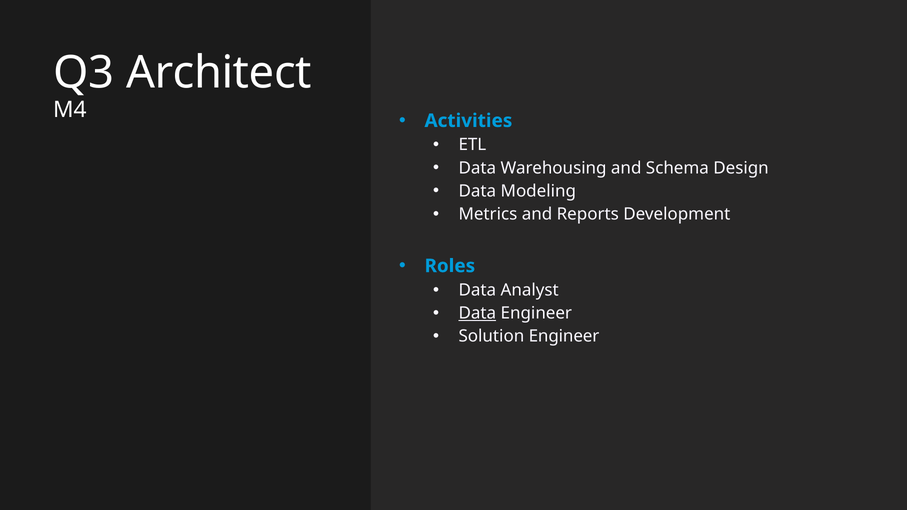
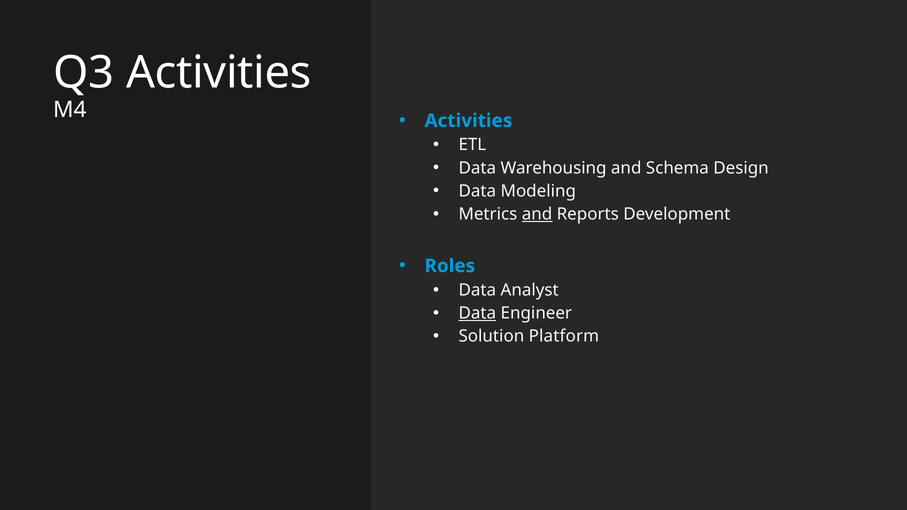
Q3 Architect: Architect -> Activities (219, 73)
and underline: none -> present (537, 214)
Solution Engineer: Engineer -> Platform (564, 336)
